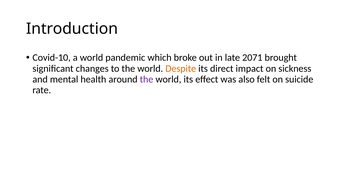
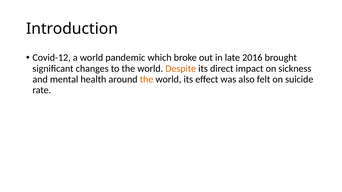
Covid-10: Covid-10 -> Covid-12 (52, 58)
2071: 2071 -> 2016 (252, 58)
the colour: purple -> orange (147, 79)
